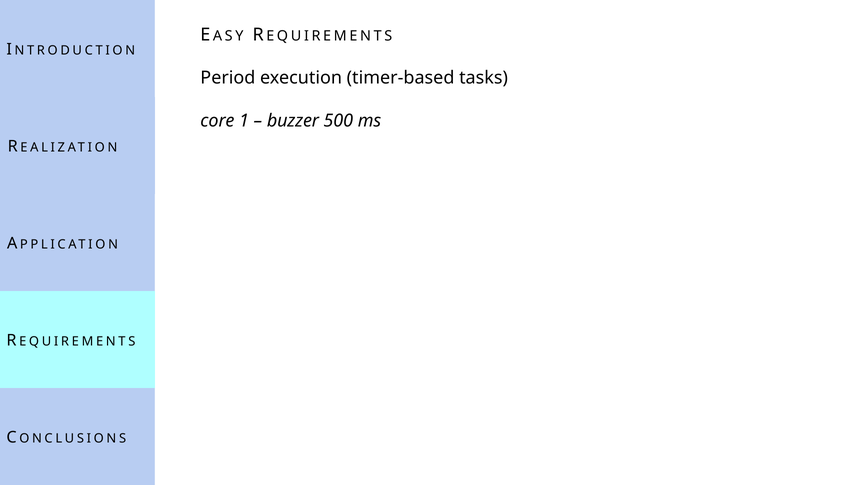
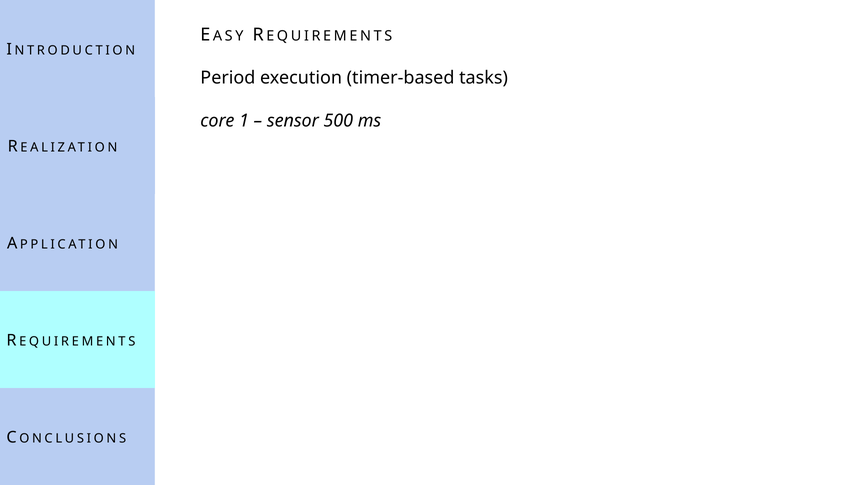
buzzer: buzzer -> sensor (293, 121)
